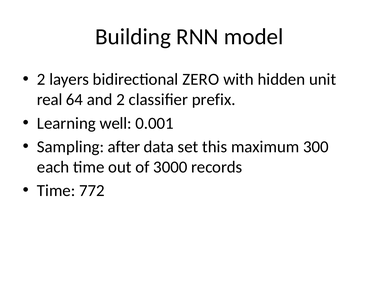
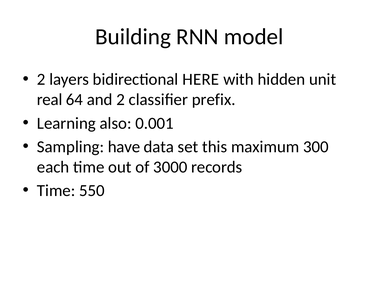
ZERO: ZERO -> HERE (201, 80)
well: well -> also (116, 123)
after: after -> have (124, 147)
772: 772 -> 550 (92, 191)
